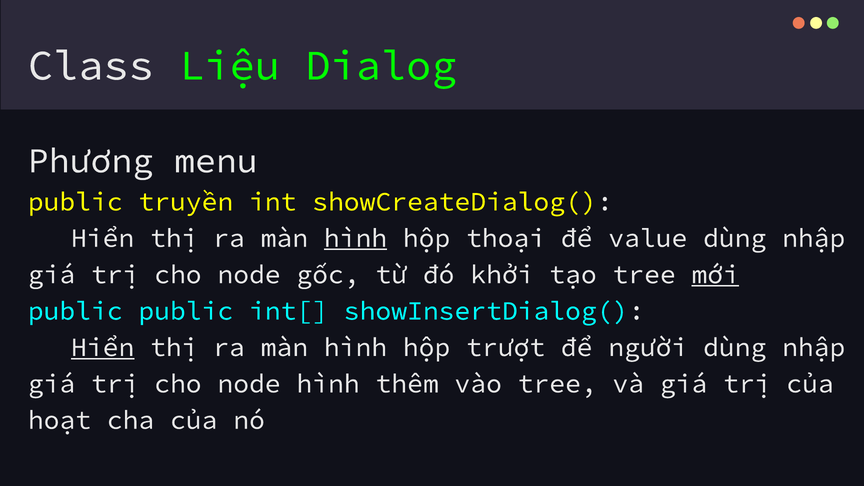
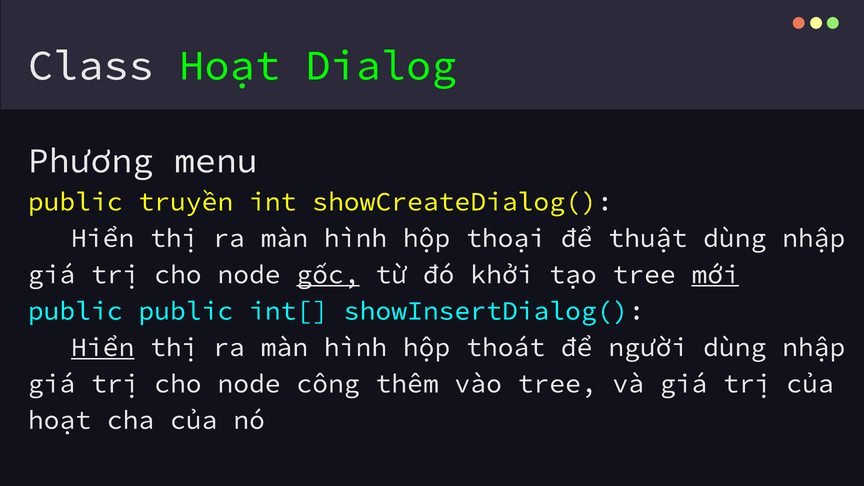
Class Liệu: Liệu -> Hoạt (230, 66)
hình underline: present -> none (355, 238)
value: value -> thuật (648, 238)
gốc underline: none -> present (328, 275)
trượt: trượt -> thoát (506, 347)
node hình: hình -> công (328, 384)
